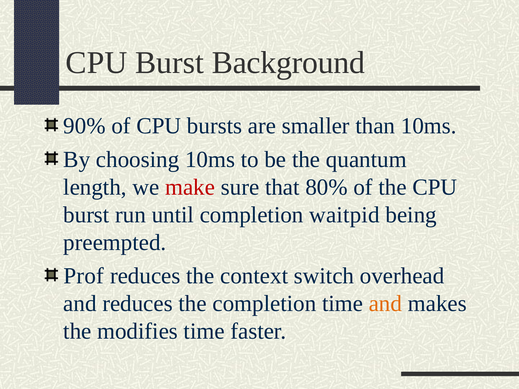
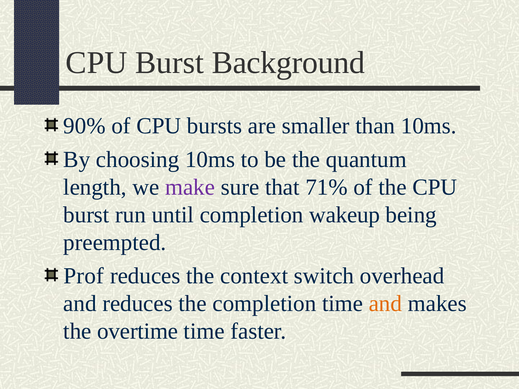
make colour: red -> purple (190, 187)
80%: 80% -> 71% (327, 187)
waitpid: waitpid -> wakeup (345, 215)
modifies: modifies -> overtime (138, 331)
